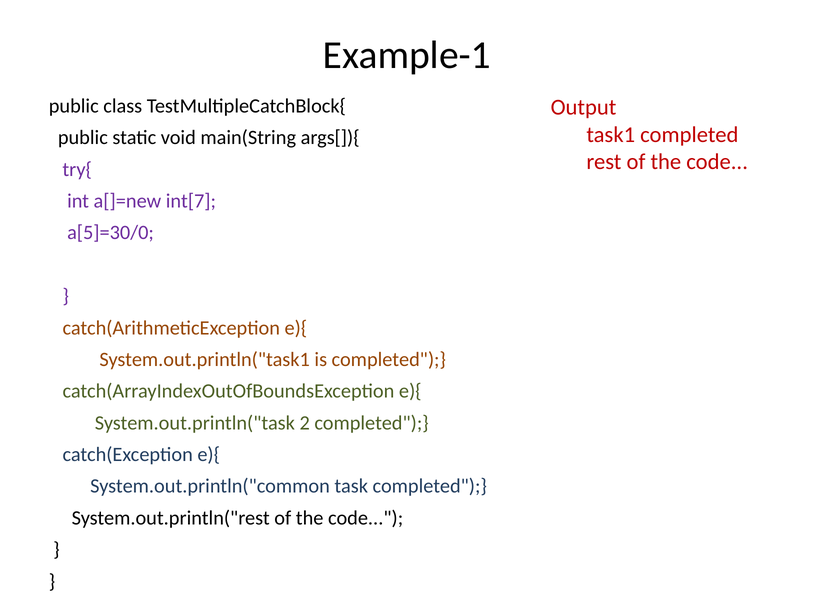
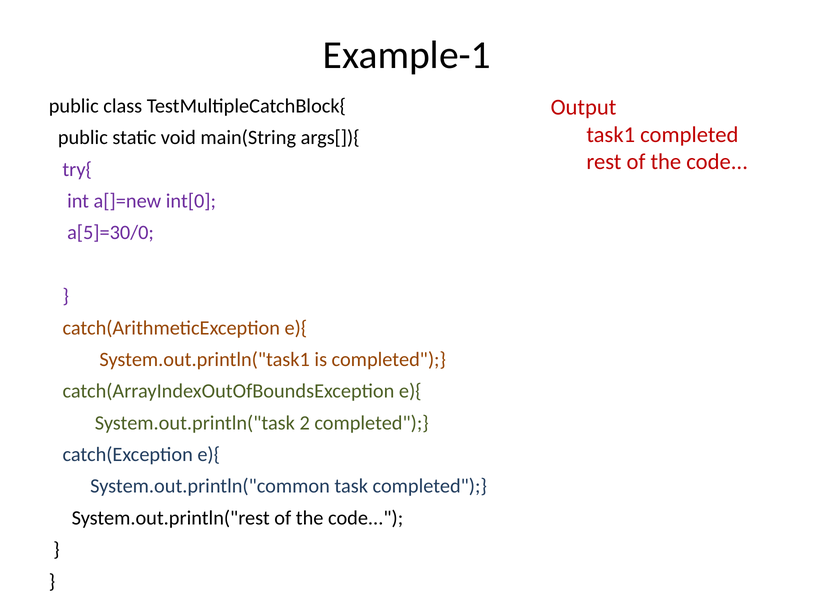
int[7: int[7 -> int[0 (191, 201)
